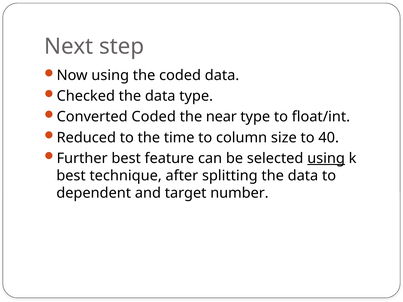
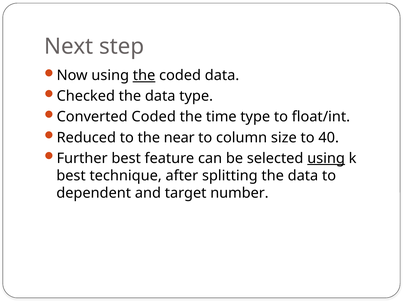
the underline: none -> present (144, 76)
near: near -> time (221, 117)
time: time -> near (179, 138)
